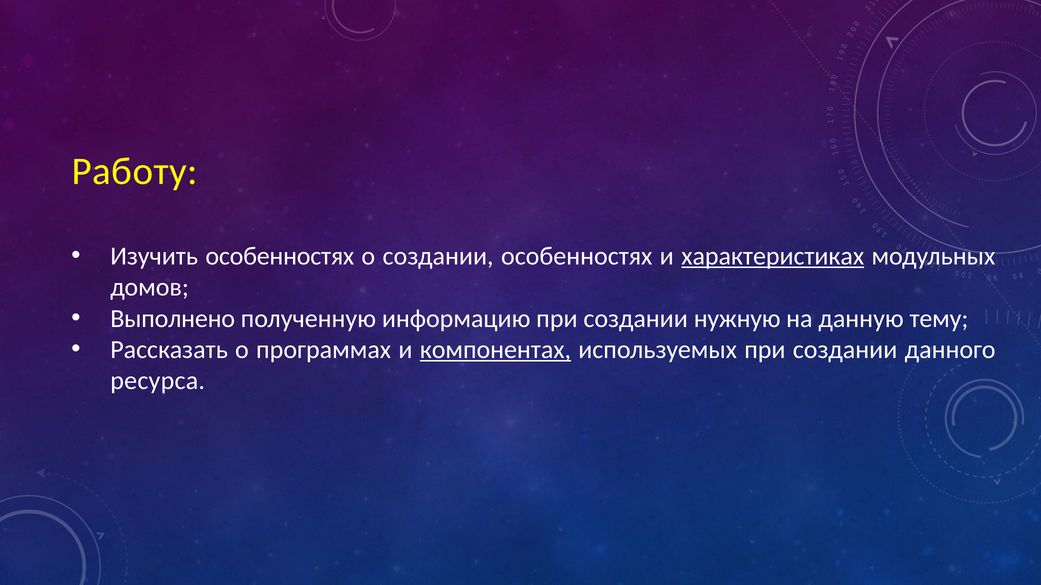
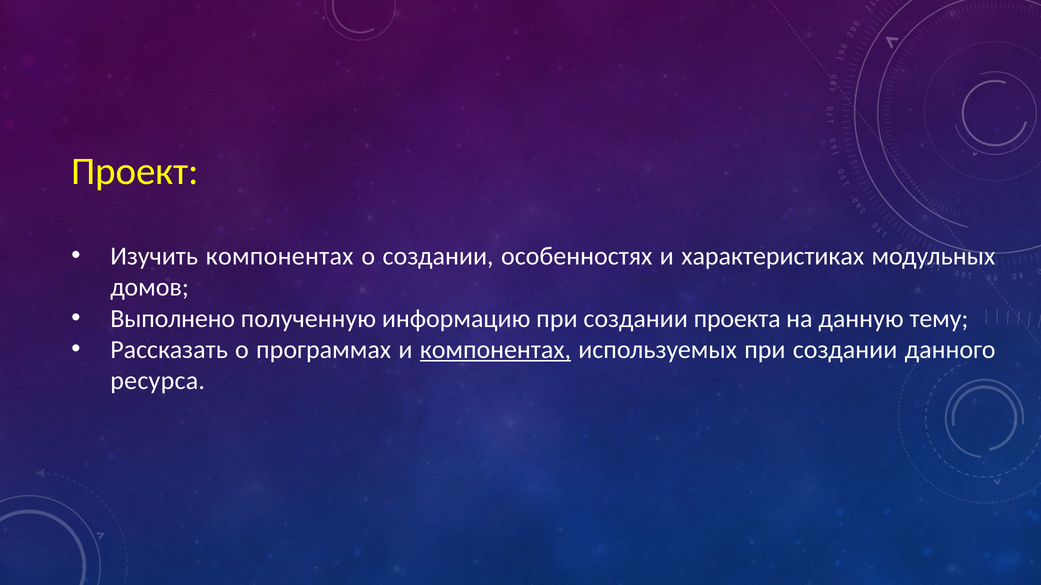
Работу: Работу -> Проект (135, 171)
Изучить особенностях: особенностях -> компонентах (280, 256)
характеристиках underline: present -> none (773, 256)
нужную: нужную -> проекта (737, 319)
